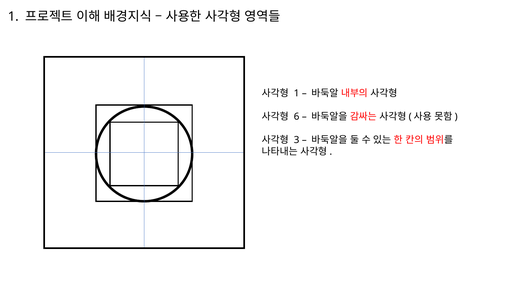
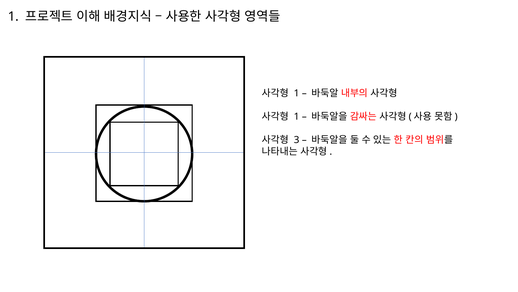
6: 6 -> 1 (297, 116)
